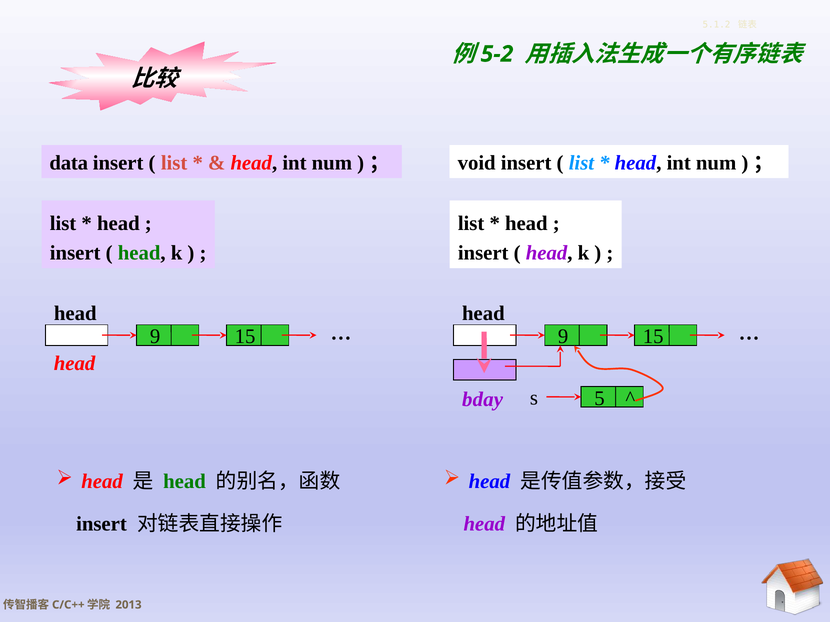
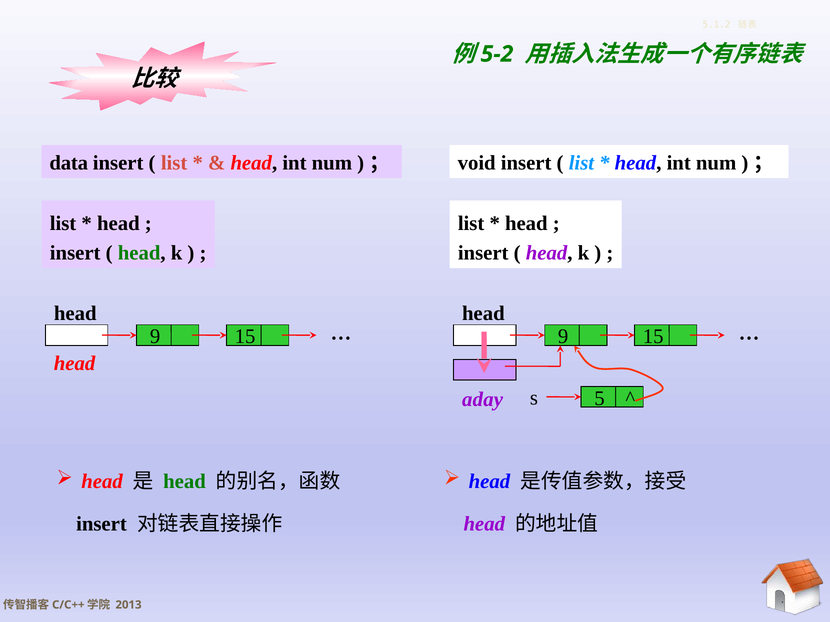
bday: bday -> aday (483, 400)
